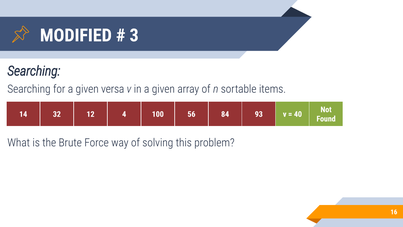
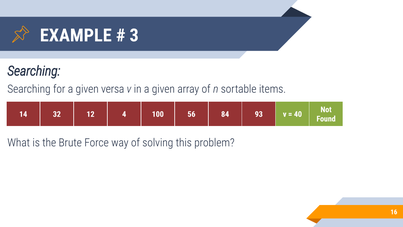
MODIFIED: MODIFIED -> EXAMPLE (76, 35)
